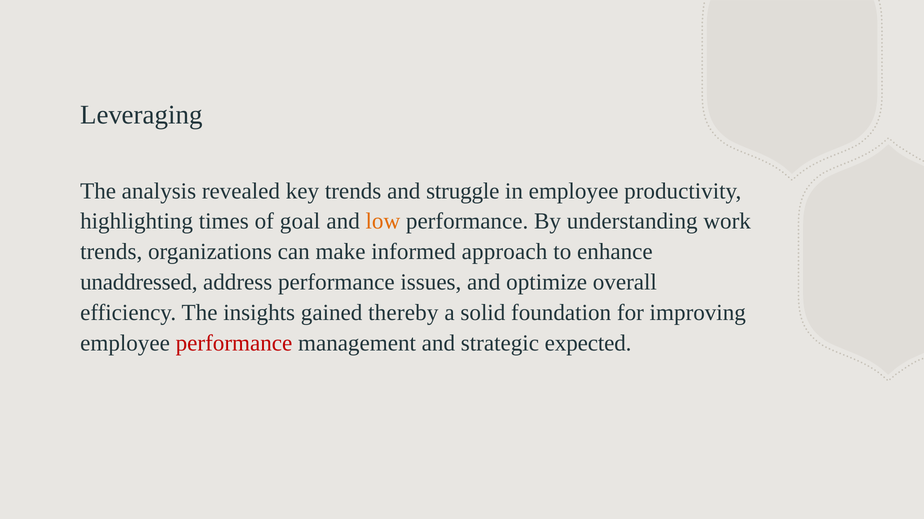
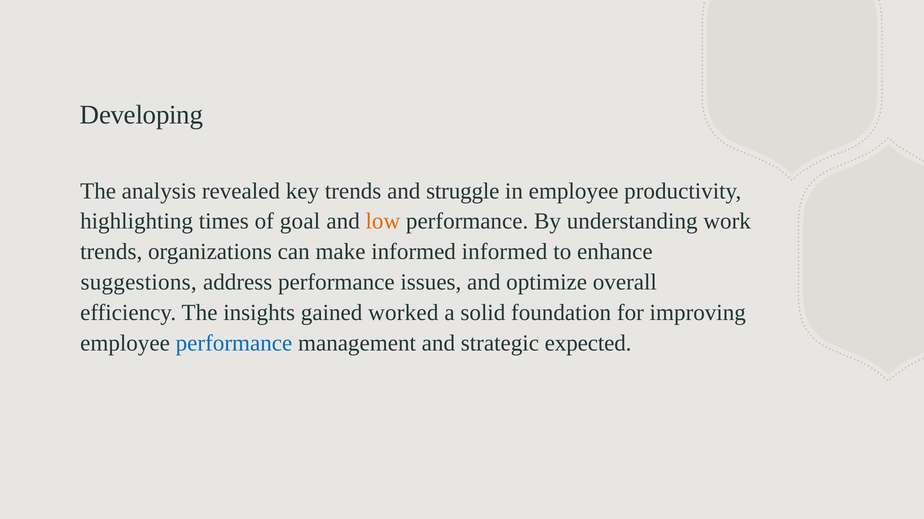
Leveraging: Leveraging -> Developing (142, 115)
informed approach: approach -> informed (505, 252)
unaddressed: unaddressed -> suggestions (139, 283)
thereby: thereby -> worked (403, 313)
performance colour: red -> blue (234, 344)
